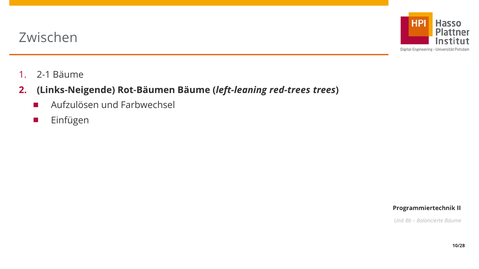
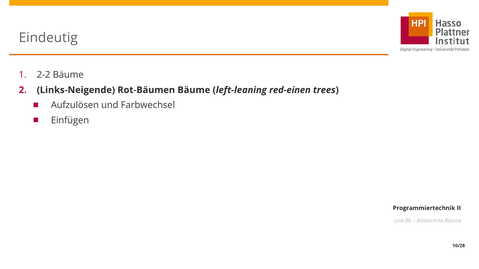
Zwischen: Zwischen -> Eindeutig (48, 38)
2-1: 2-1 -> 2-2 (44, 75)
red-trees: red-trees -> red-einen (290, 90)
